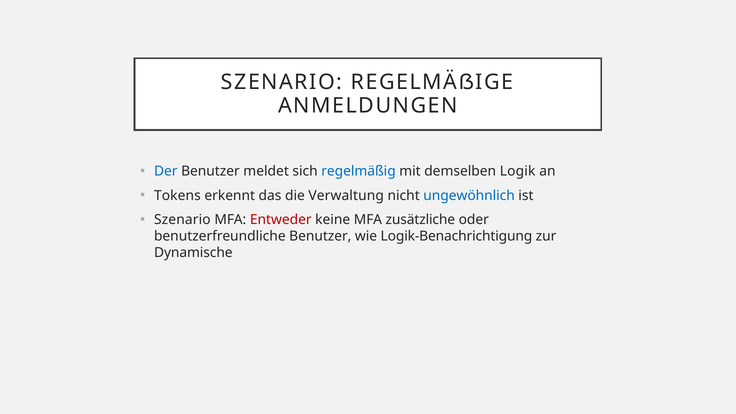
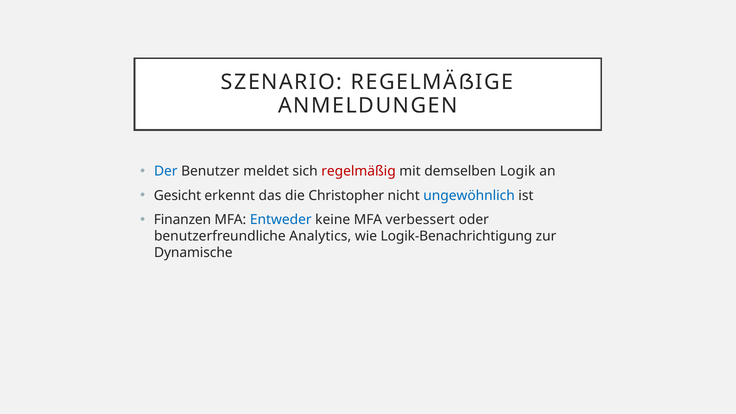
regelmäßig colour: blue -> red (359, 171)
Tokens: Tokens -> Gesicht (177, 195)
Verwaltung: Verwaltung -> Christopher (346, 195)
Szenario: Szenario -> Finanzen (182, 220)
Entweder colour: red -> blue (281, 220)
zusätzliche: zusätzliche -> verbessert (420, 220)
benutzerfreundliche Benutzer: Benutzer -> Analytics (320, 236)
